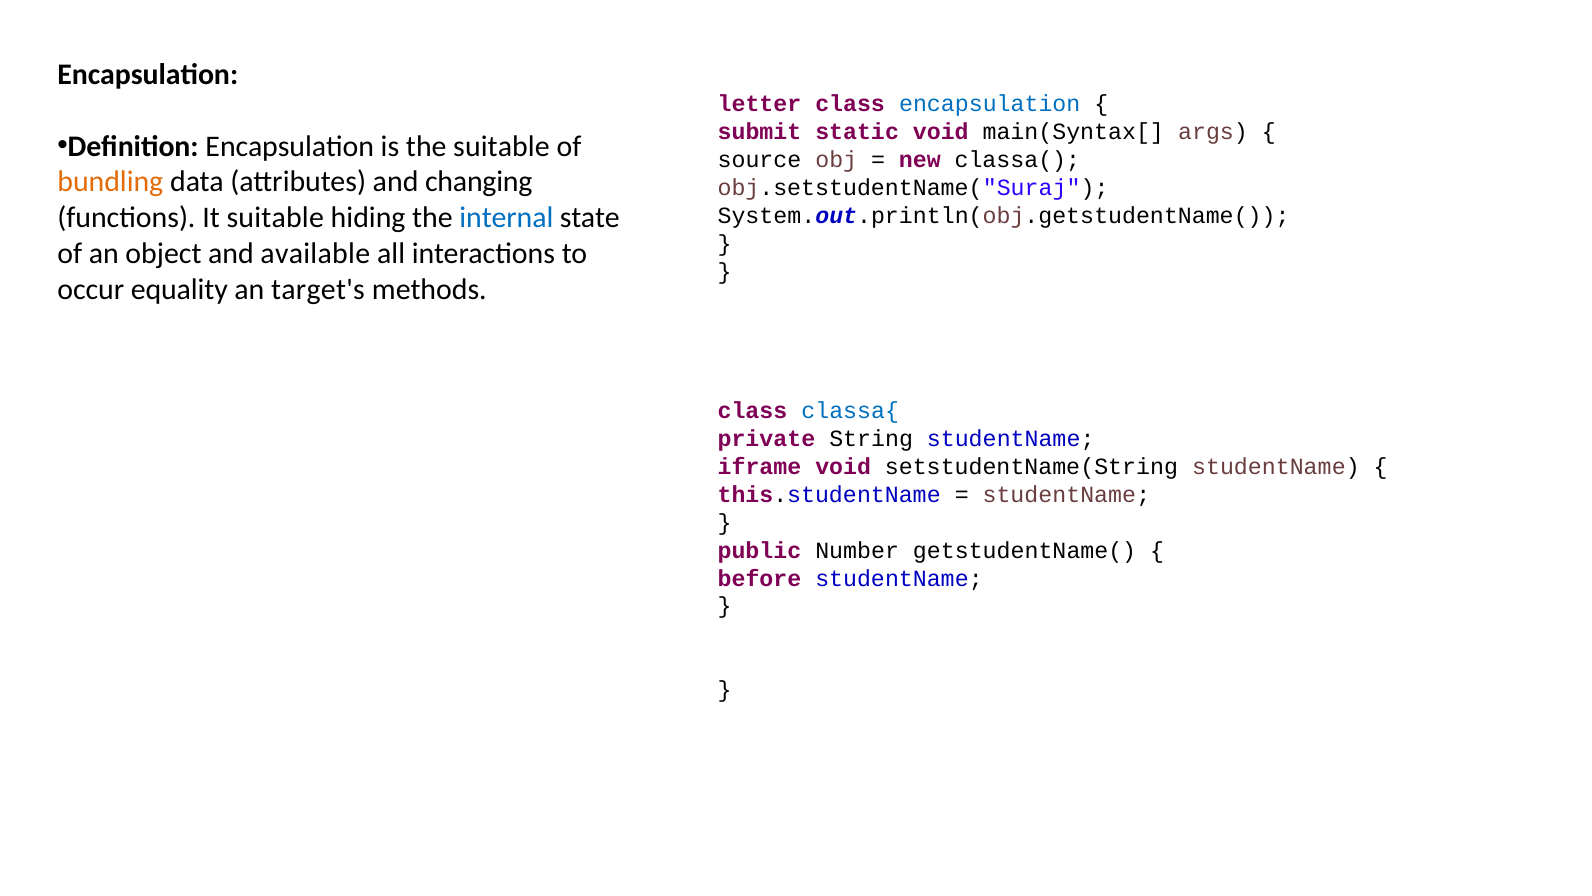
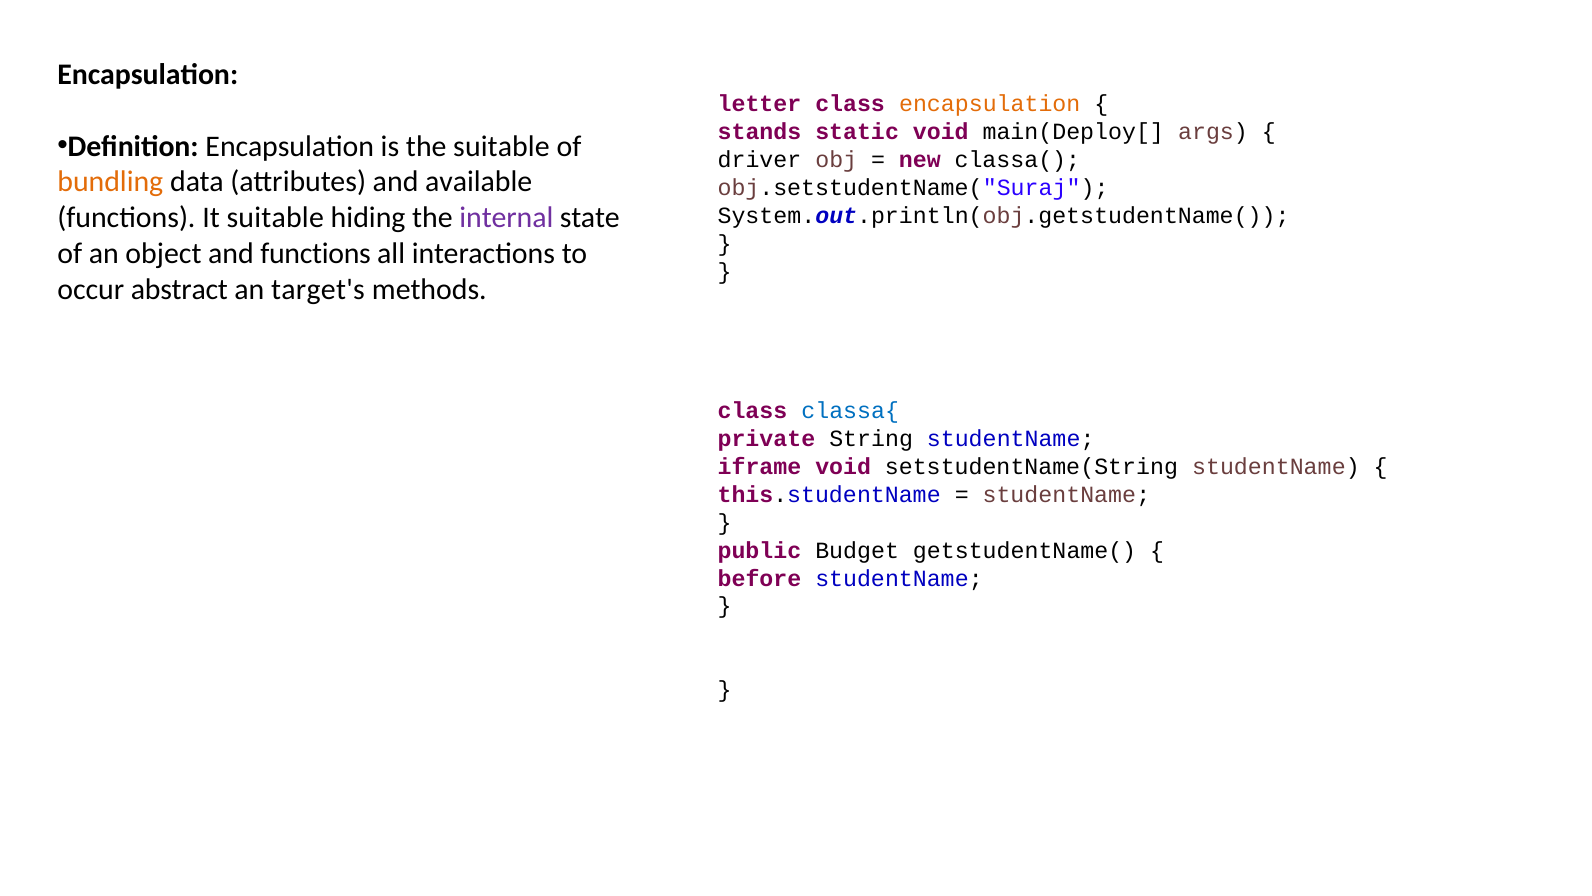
encapsulation colour: blue -> orange (990, 104)
submit: submit -> stands (759, 132)
main(Syntax[: main(Syntax[ -> main(Deploy[ (1073, 132)
source: source -> driver (759, 160)
changing: changing -> available (479, 182)
internal colour: blue -> purple (506, 218)
and available: available -> functions (316, 254)
equality: equality -> abstract (179, 289)
Number: Number -> Budget (857, 550)
